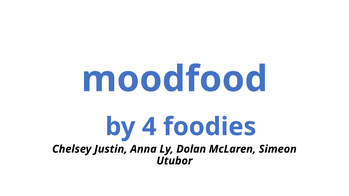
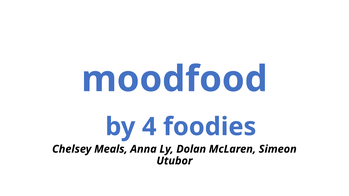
Justin: Justin -> Meals (111, 149)
